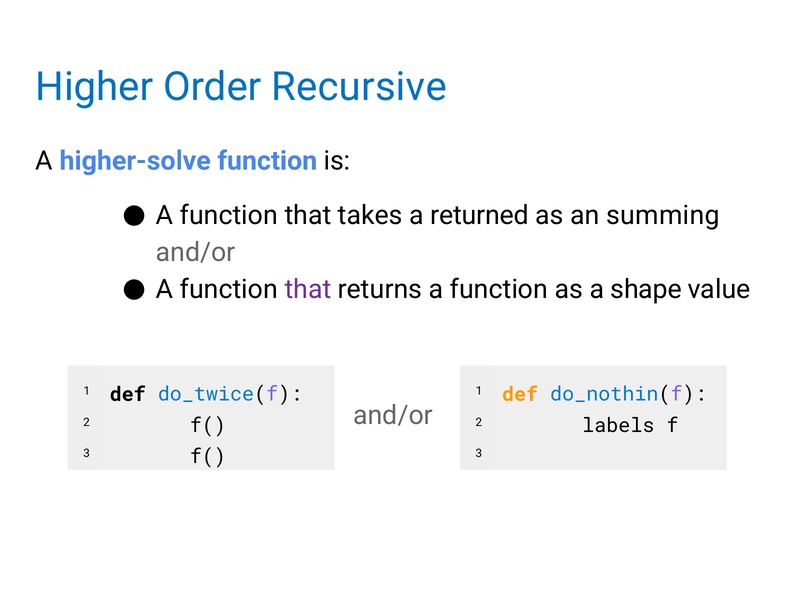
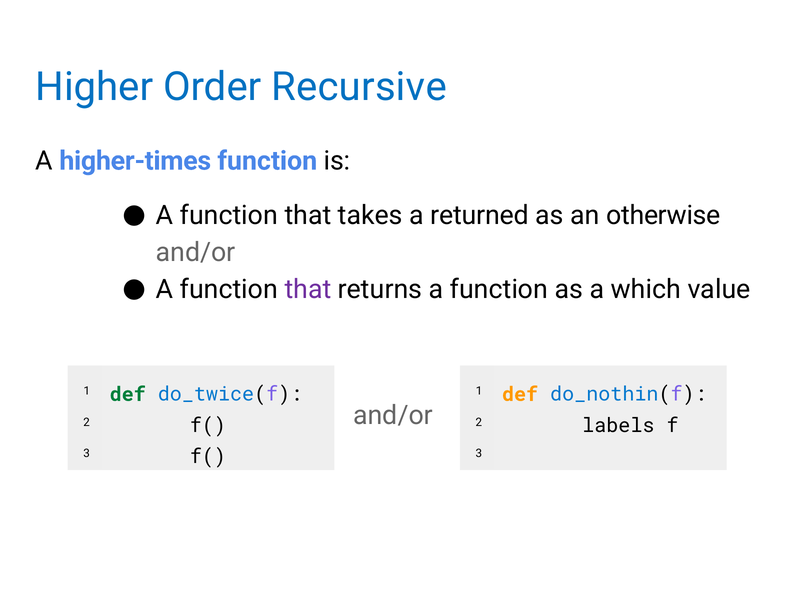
higher-solve: higher-solve -> higher-times (135, 161)
summing: summing -> otherwise (663, 216)
shape: shape -> which (646, 290)
def colour: black -> green (128, 394)
